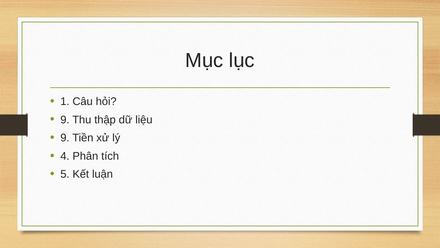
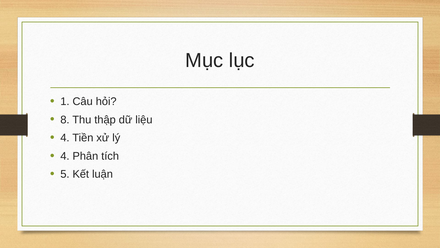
9: 9 -> 8 (65, 119)
9: 9 -> 4 (65, 138)
